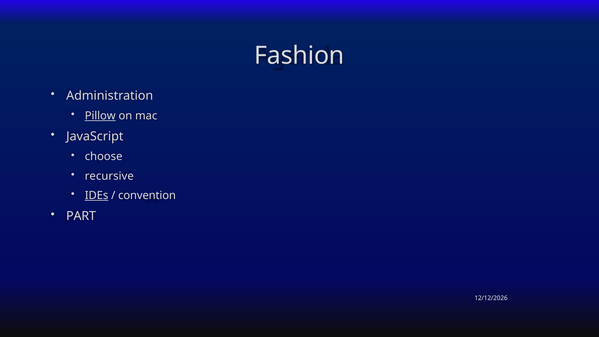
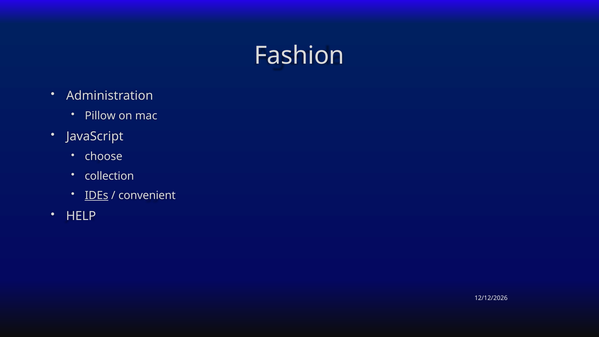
Pillow underline: present -> none (100, 116)
recursive: recursive -> collection (109, 176)
convention: convention -> convenient (147, 196)
PART: PART -> HELP (81, 216)
